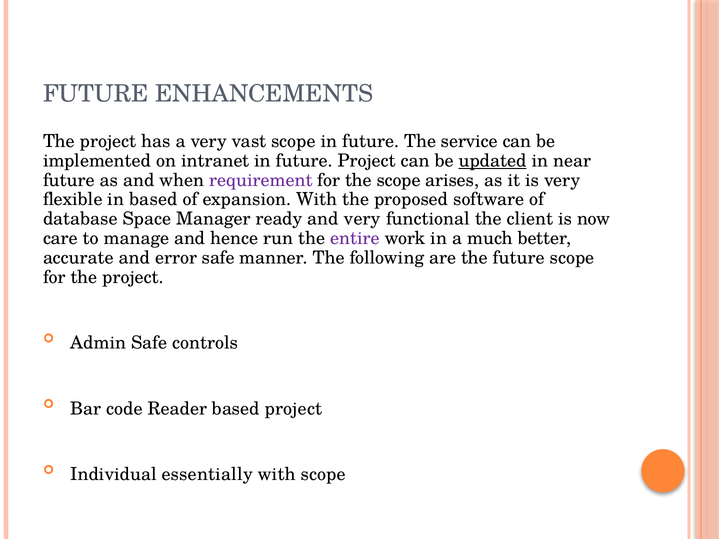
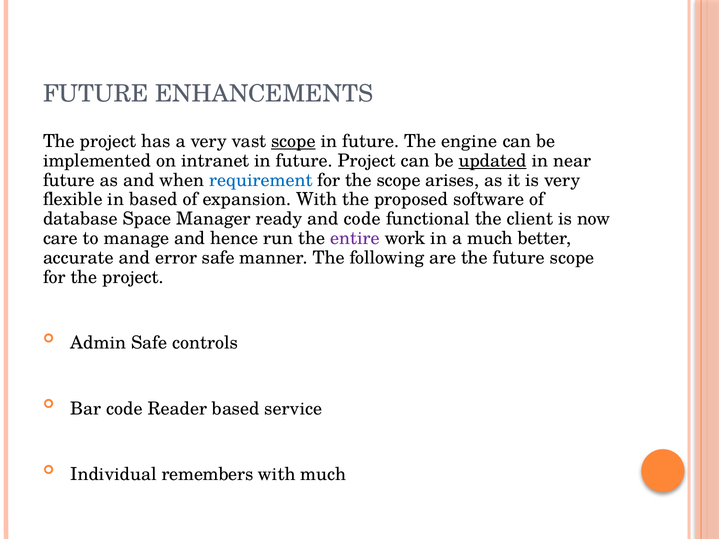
scope underline: none -> present (293, 141)
service: service -> engine (469, 141)
requirement colour: purple -> blue (261, 180)
and very: very -> code (362, 219)
based project: project -> service (293, 409)
essentially: essentially -> remembers (207, 475)
with scope: scope -> much (323, 475)
